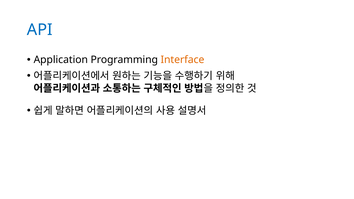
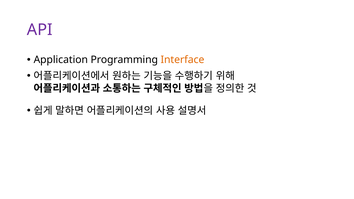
API colour: blue -> purple (40, 30)
